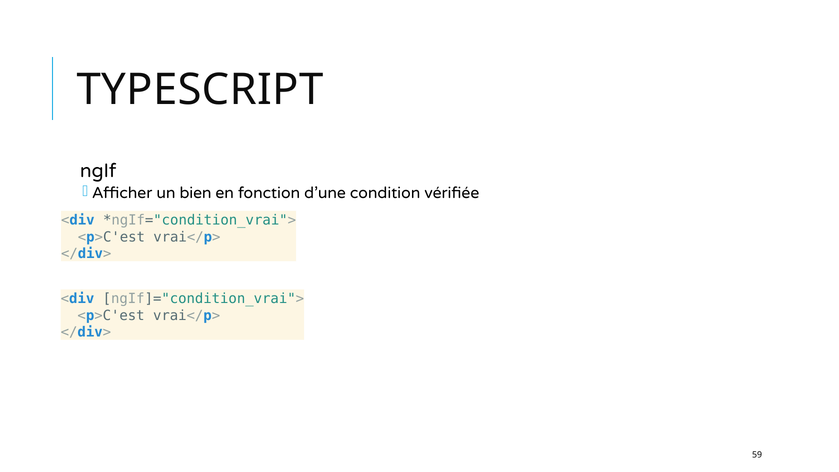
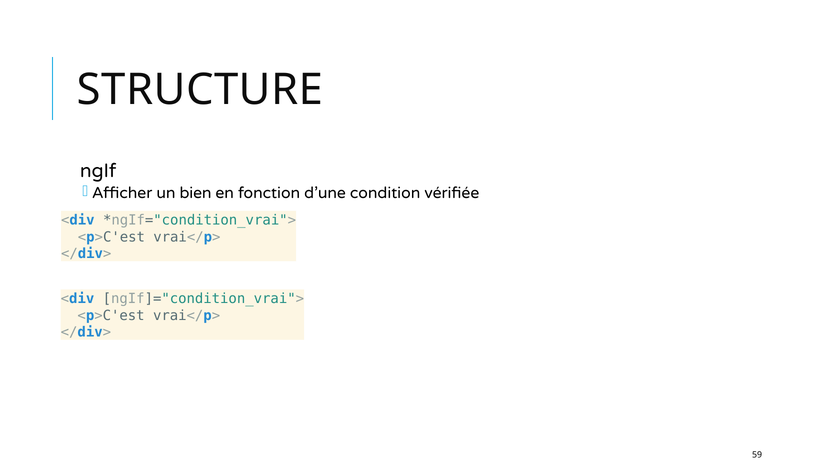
TYPESCRIPT: TYPESCRIPT -> STRUCTURE (200, 90)
